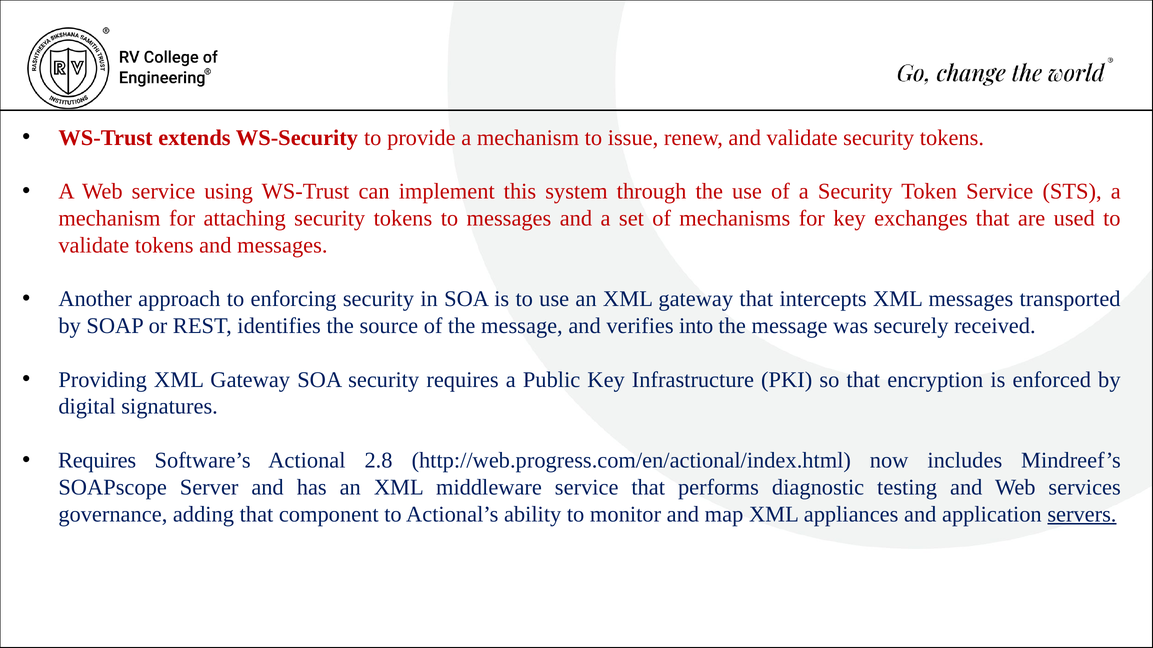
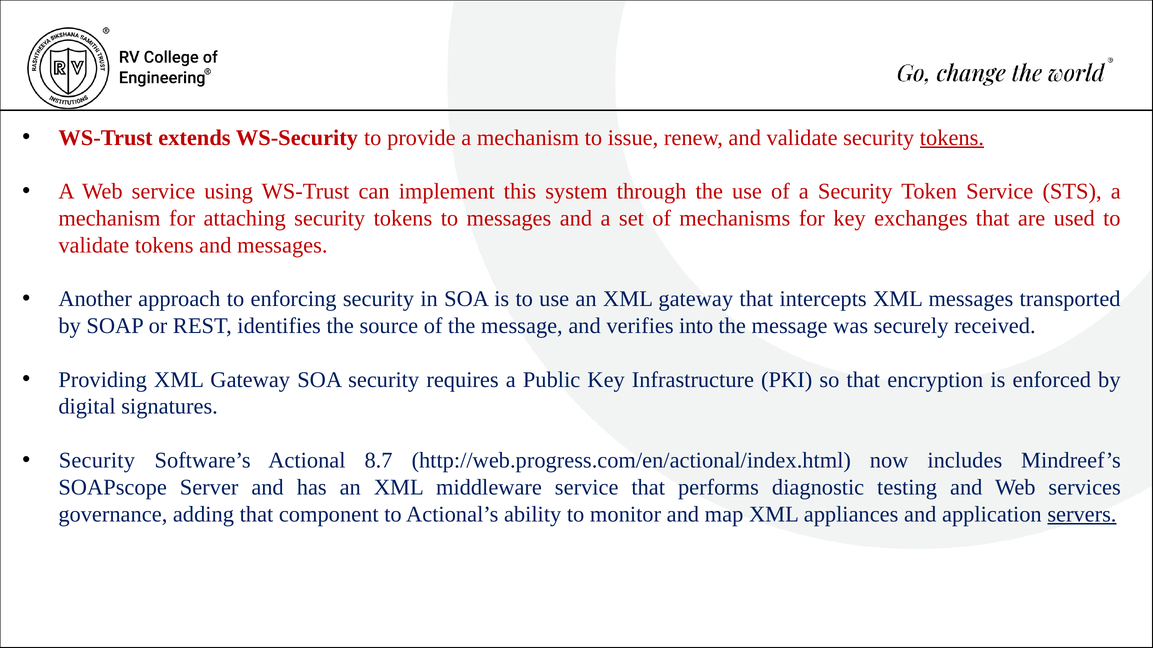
tokens underline: none -> present (952, 138)
Requires: Requires -> Security (97, 461)
2.8: 2.8 -> 8.7 (379, 461)
